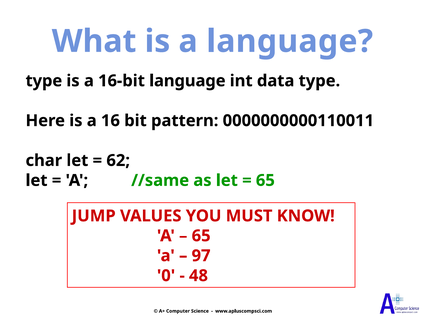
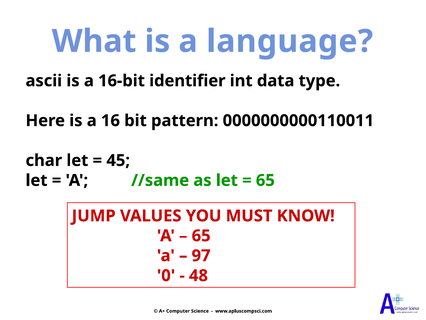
type: type -> ascii (44, 81)
16-bit language: language -> identifier (187, 81)
62: 62 -> 45 (118, 160)
